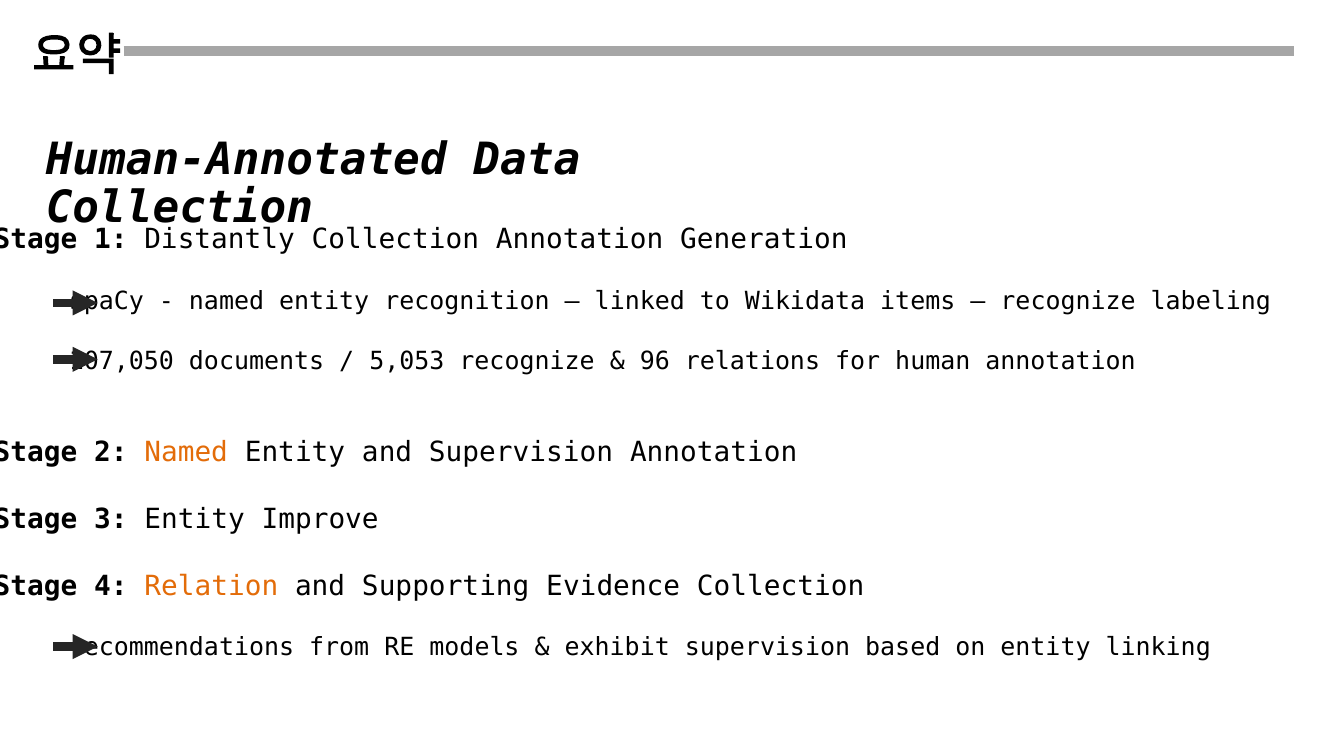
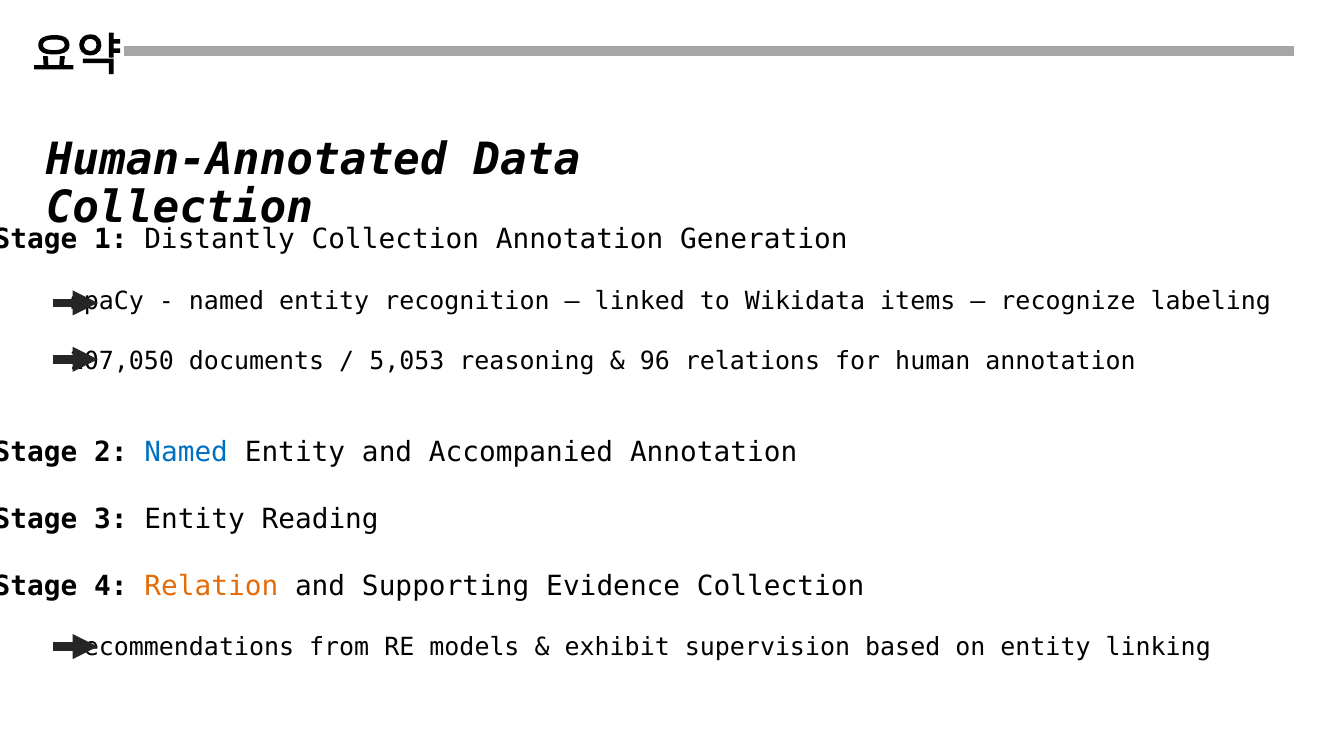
5,053 recognize: recognize -> reasoning (527, 361)
Named colour: orange -> blue (186, 452)
and Supervision: Supervision -> Accompanied (521, 452)
Improve: Improve -> Reading (320, 519)
